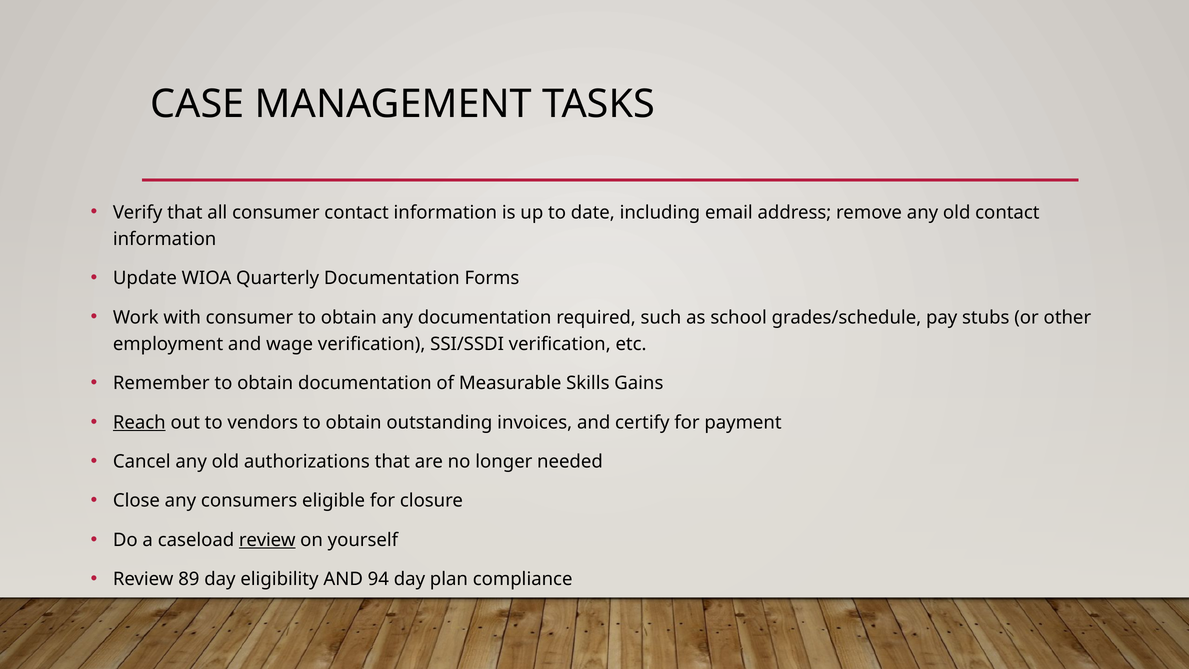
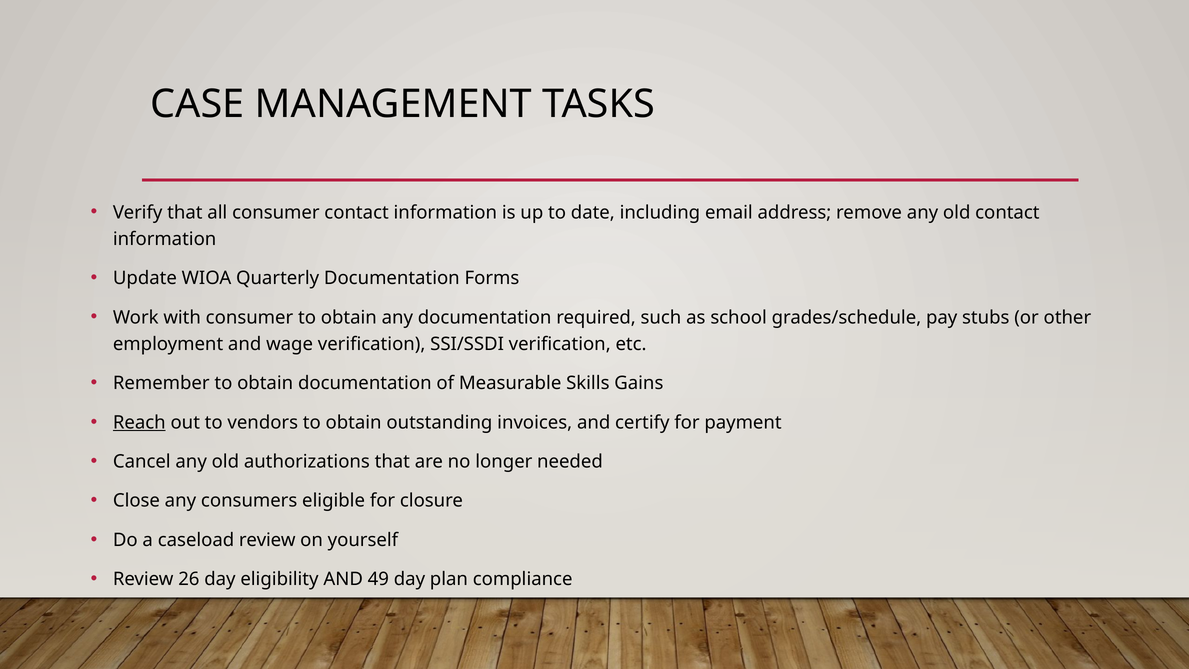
review underline: present -> none (267, 540)
89: 89 -> 26 (189, 579)
94: 94 -> 49 (378, 579)
